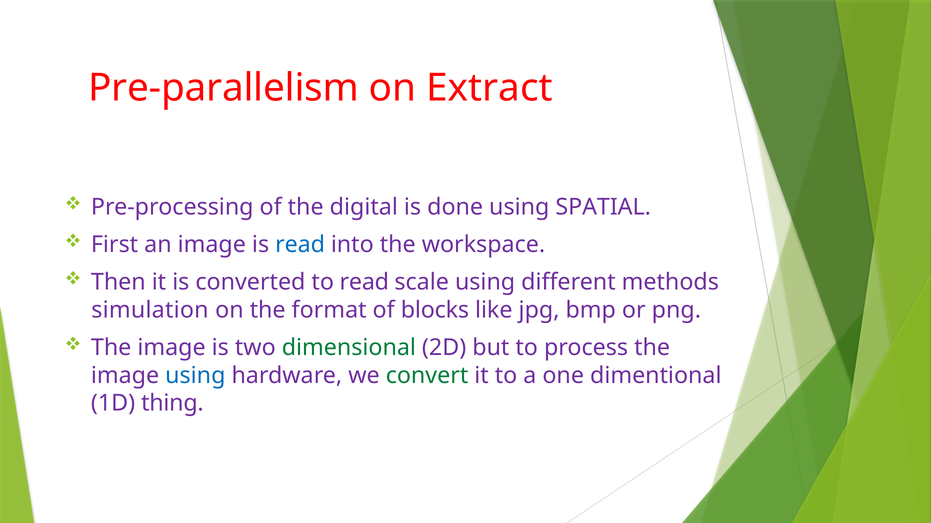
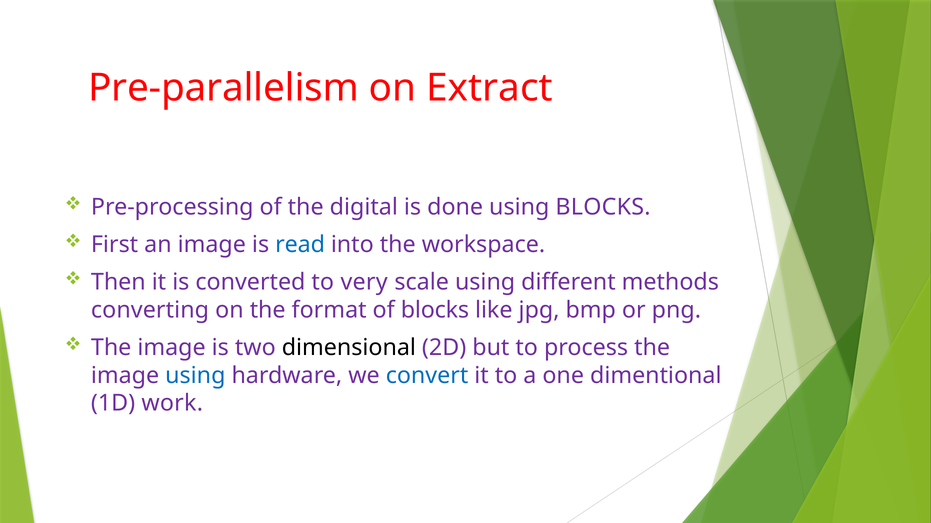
using SPATIAL: SPATIAL -> BLOCKS (603, 207)
to read: read -> very (364, 282)
simulation: simulation -> converting (150, 310)
dimensional colour: green -> black (349, 348)
convert colour: green -> blue (427, 376)
thing: thing -> work (172, 404)
